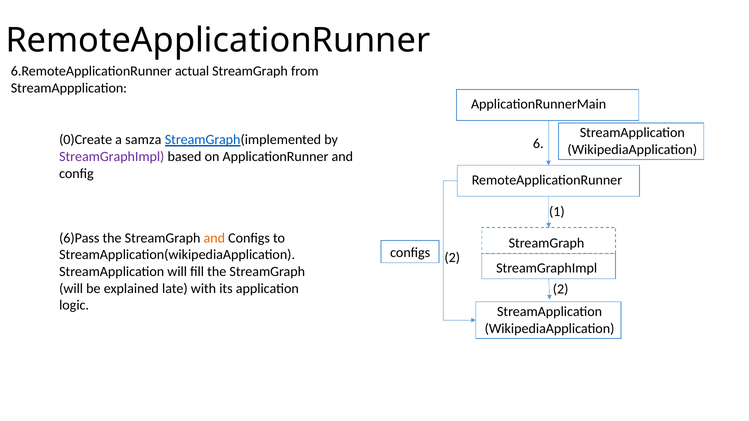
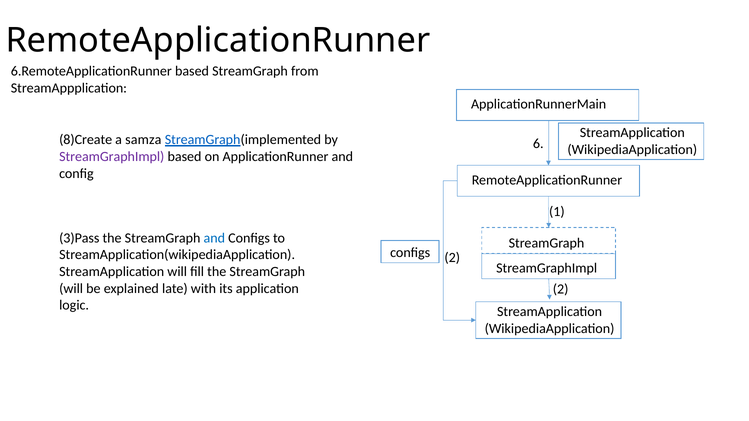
6.RemoteApplicationRunner actual: actual -> based (192, 71)
0)Create: 0)Create -> 8)Create (86, 140)
6)Pass: 6)Pass -> 3)Pass (79, 238)
and colour: orange -> blue (214, 238)
